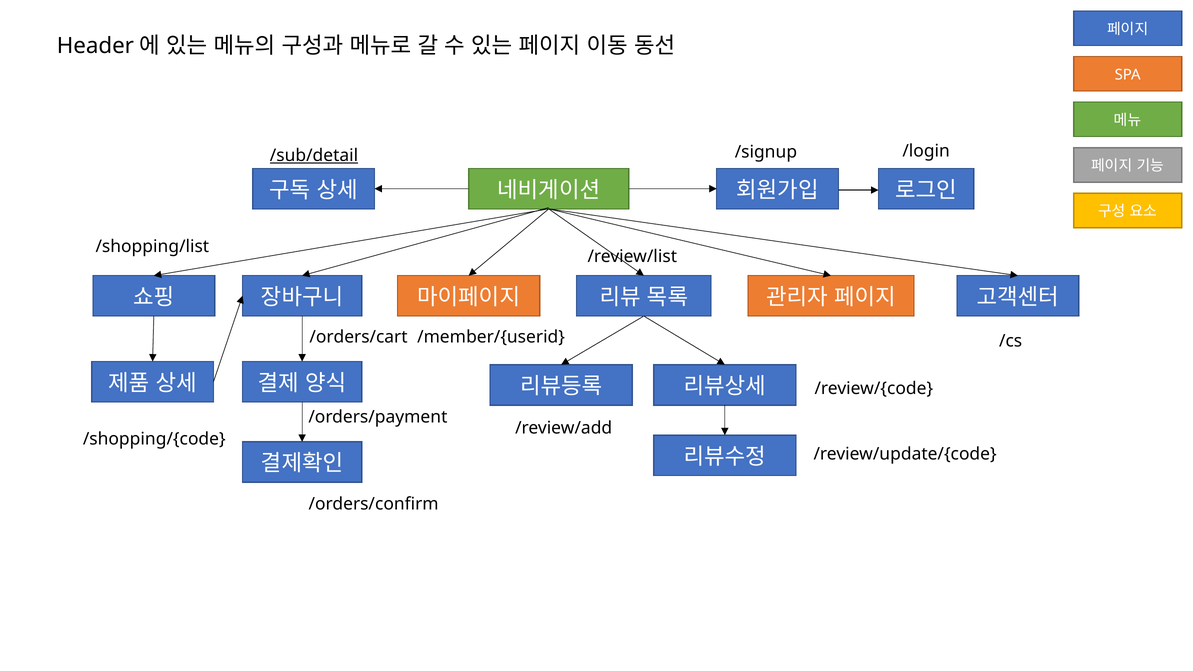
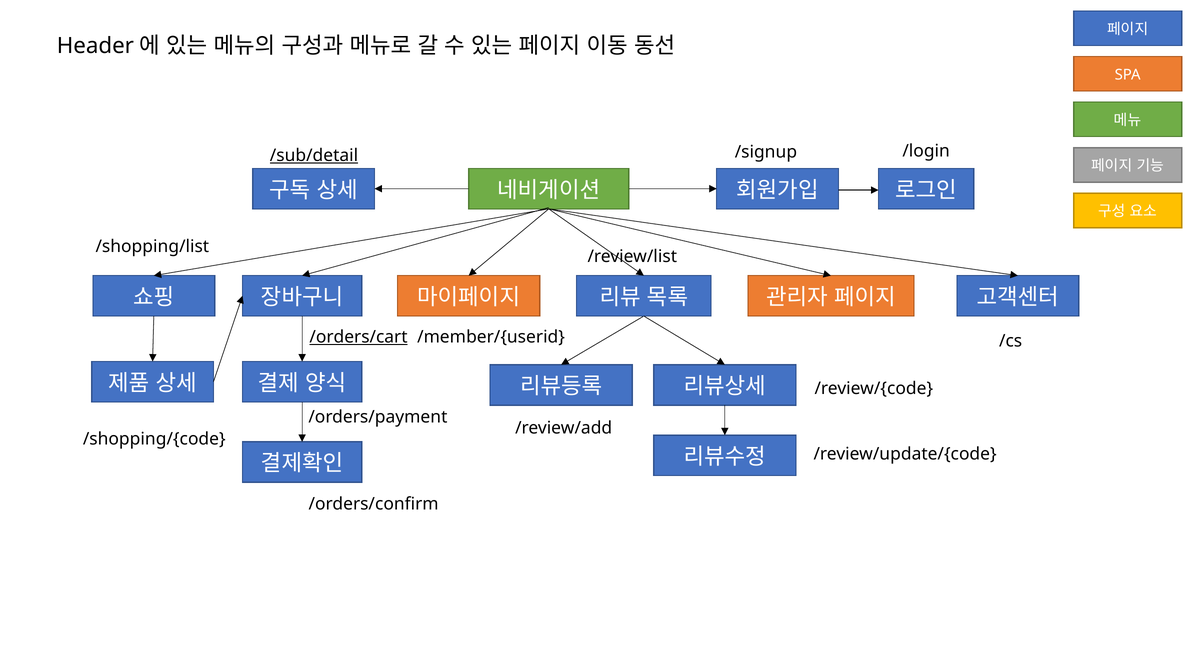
/orders/cart underline: none -> present (359, 337)
